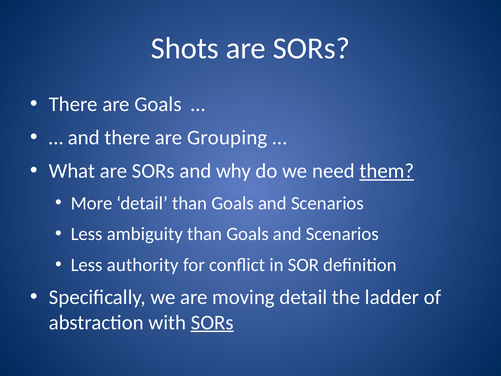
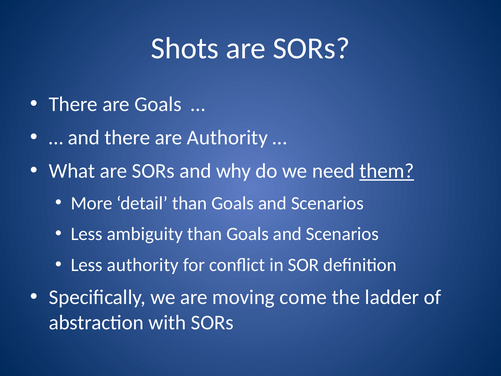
are Grouping: Grouping -> Authority (227, 138)
moving detail: detail -> come (303, 297)
SORs underline: present -> none (212, 322)
